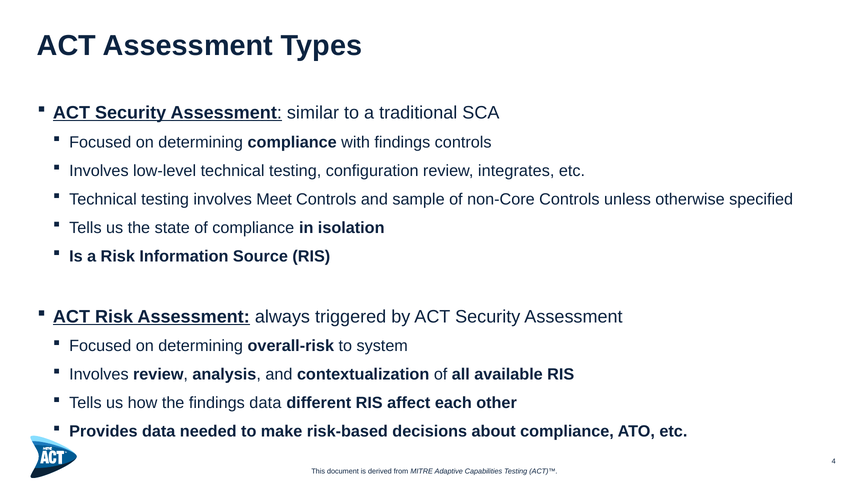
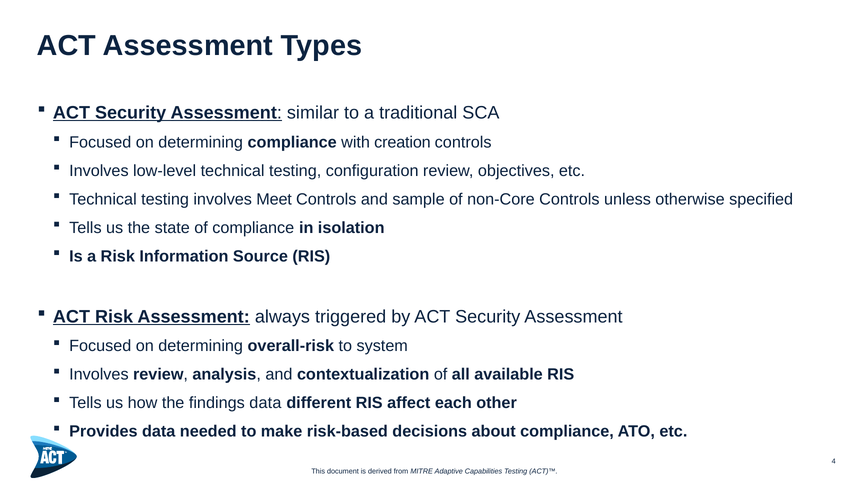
with findings: findings -> creation (402, 142)
integrates: integrates -> objectives (516, 171)
